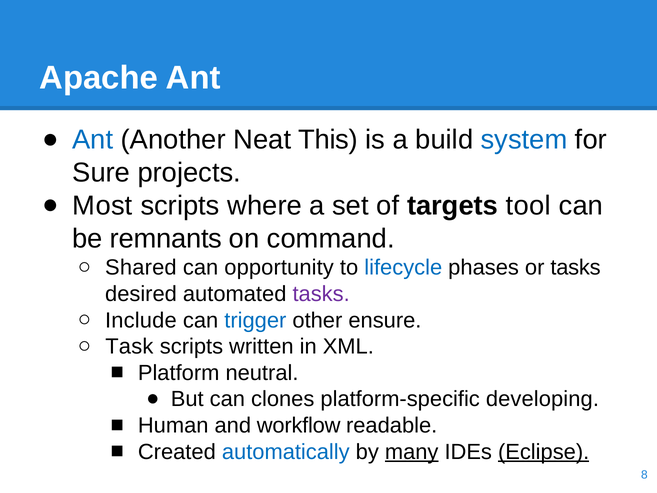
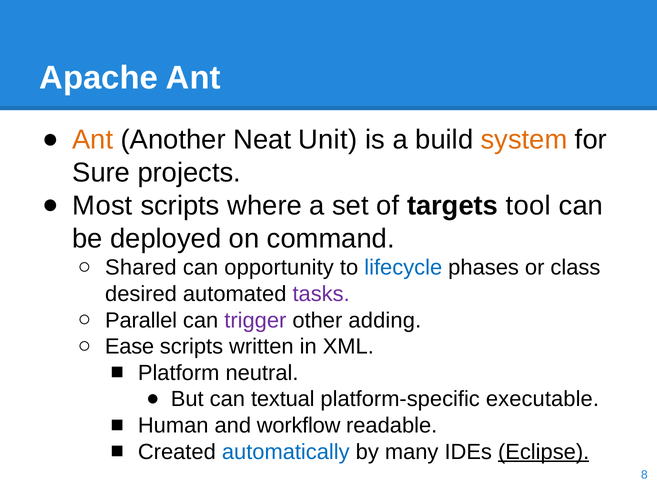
Ant colour: blue -> orange (93, 140)
This: This -> Unit (328, 140)
system colour: blue -> orange (524, 140)
remnants: remnants -> deployed (166, 238)
or tasks: tasks -> class (575, 268)
Include: Include -> Parallel (141, 320)
trigger colour: blue -> purple (255, 320)
ensure: ensure -> adding (385, 320)
Task: Task -> Ease (130, 346)
clones: clones -> textual (283, 399)
developing: developing -> executable (542, 399)
many underline: present -> none (412, 452)
